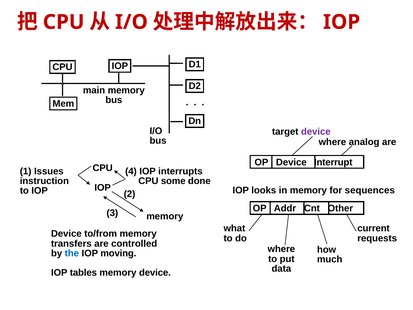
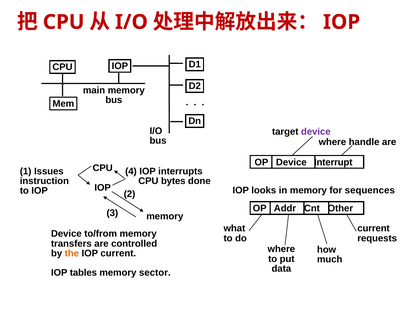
analog: analog -> handle (364, 142)
some: some -> bytes (173, 181)
the colour: blue -> orange (72, 253)
IOP moving: moving -> current (118, 253)
memory device: device -> sector (155, 273)
